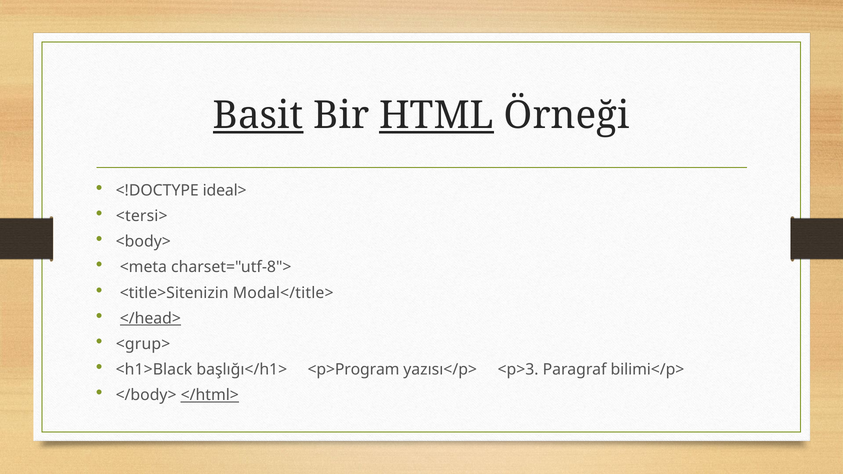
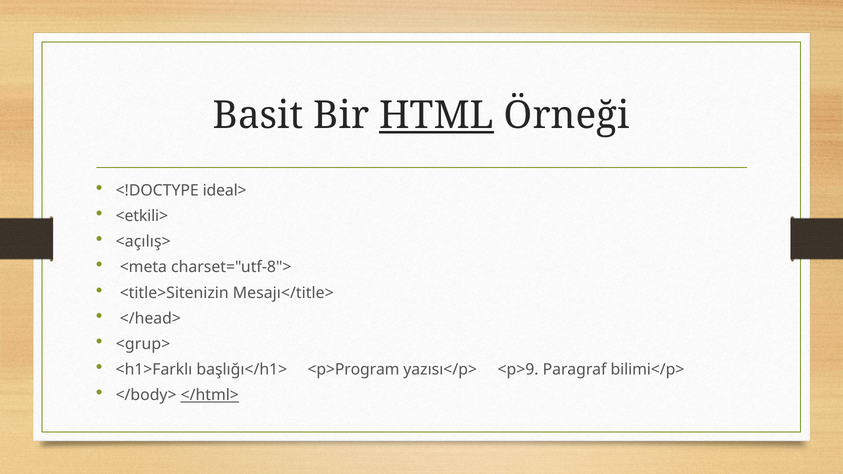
Basit underline: present -> none (258, 116)
<tersi>: <tersi> -> <etkili> (142, 216)
<body>: <body> -> <açılış> (143, 242)
Modal</title>: Modal</title> -> Mesajı</title> (283, 293)
</head> underline: present -> none (150, 318)
<h1>Black: <h1>Black -> <h1>Farklı (154, 370)
<p>3: <p>3 -> <p>9 (518, 370)
